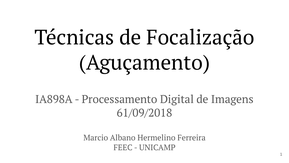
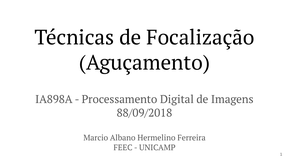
61/09/2018: 61/09/2018 -> 88/09/2018 (144, 113)
